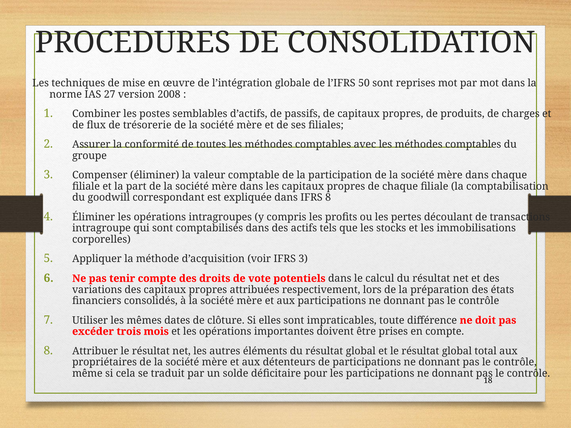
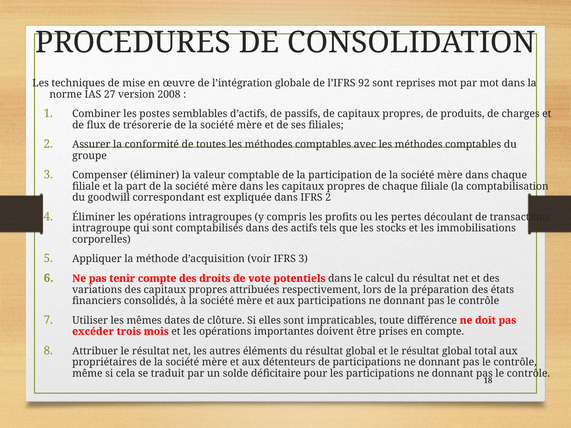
50: 50 -> 92 (364, 83)
IFRS 8: 8 -> 2 (328, 198)
